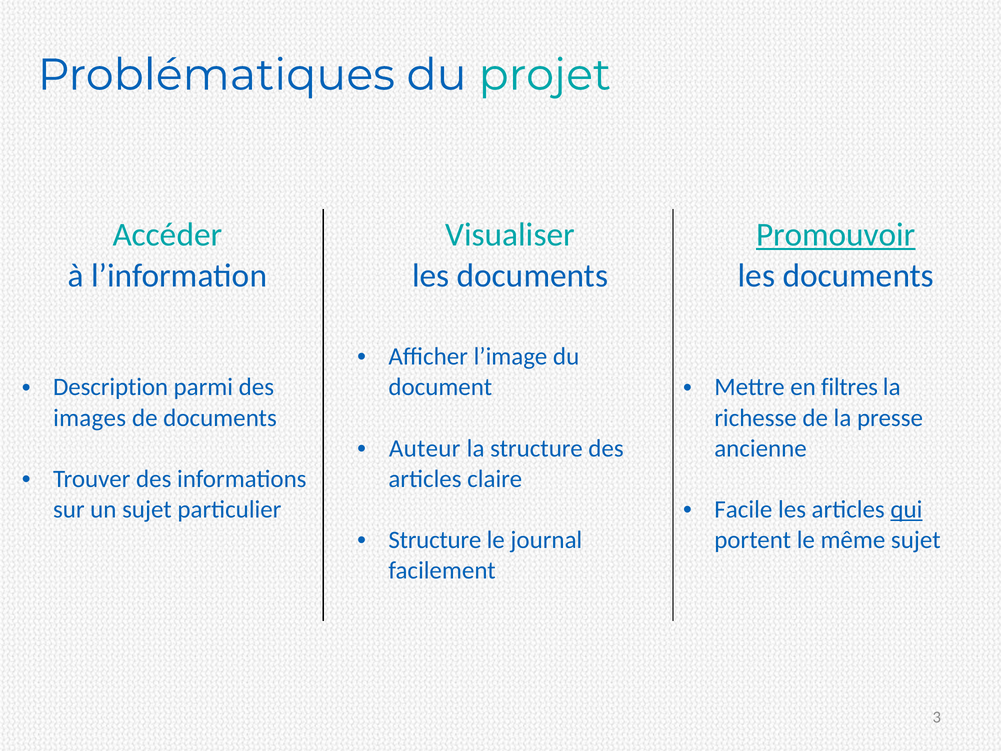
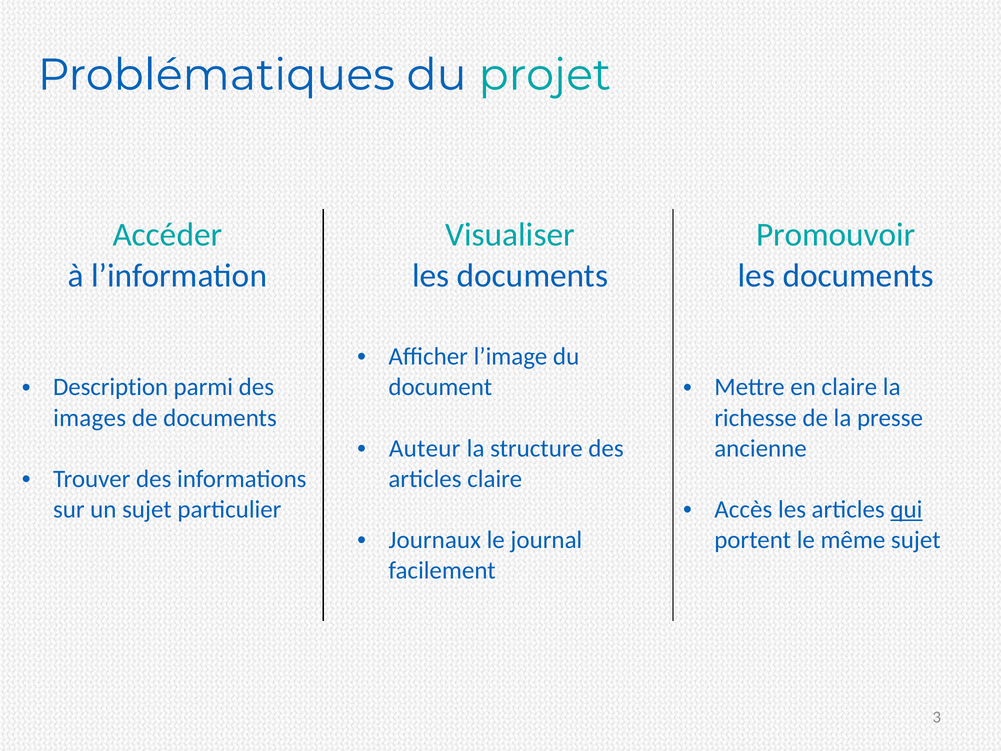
Promouvoir underline: present -> none (836, 235)
en filtres: filtres -> claire (849, 387)
Facile: Facile -> Accès (743, 509)
Structure: Structure -> Journaux (435, 540)
